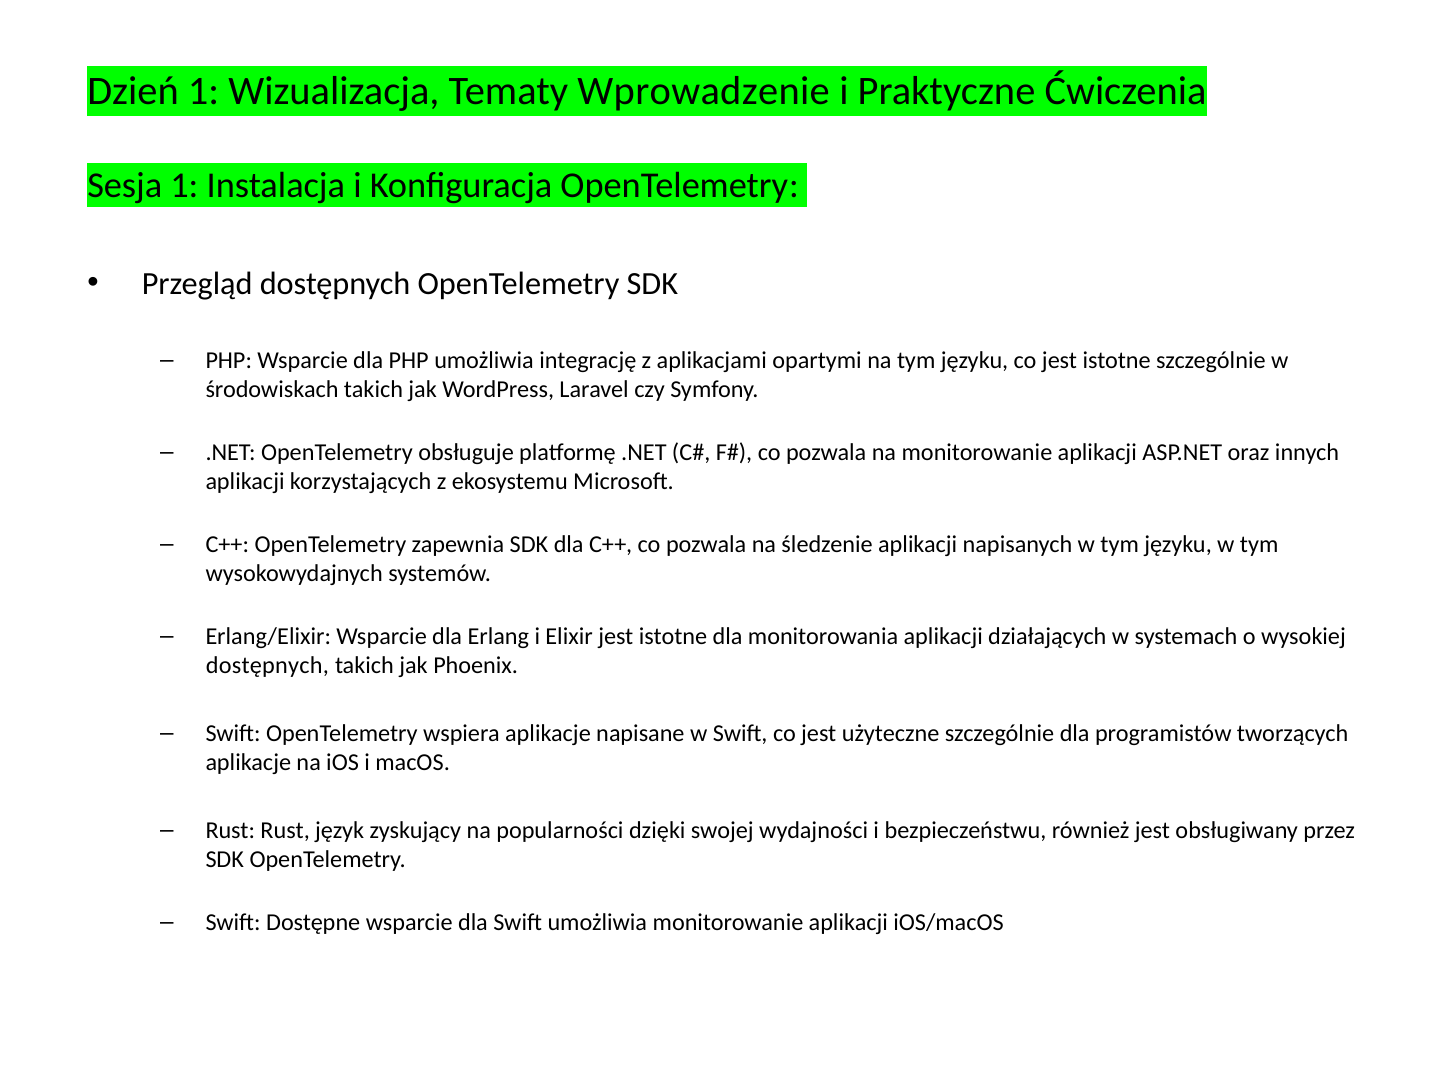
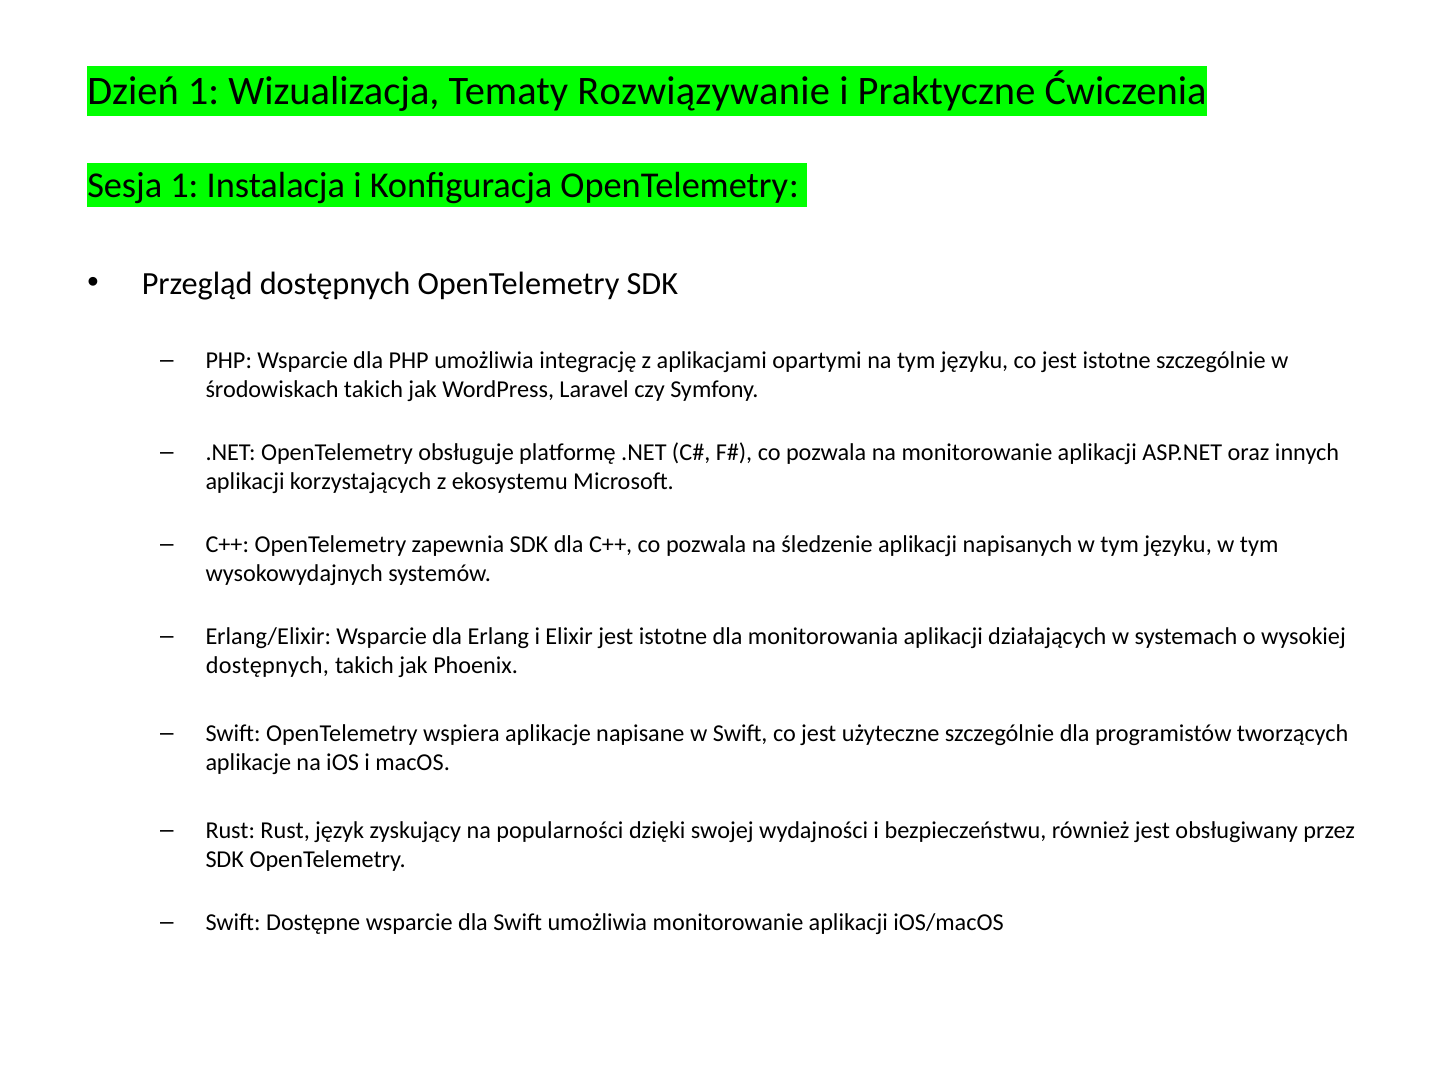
Wprowadzenie: Wprowadzenie -> Rozwiązywanie (704, 91)
